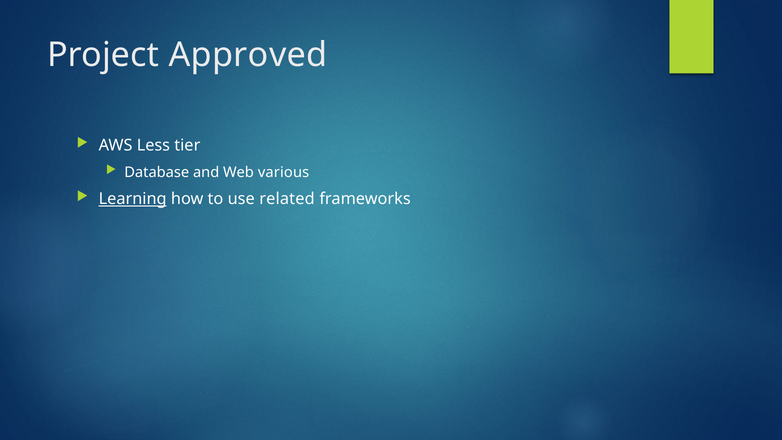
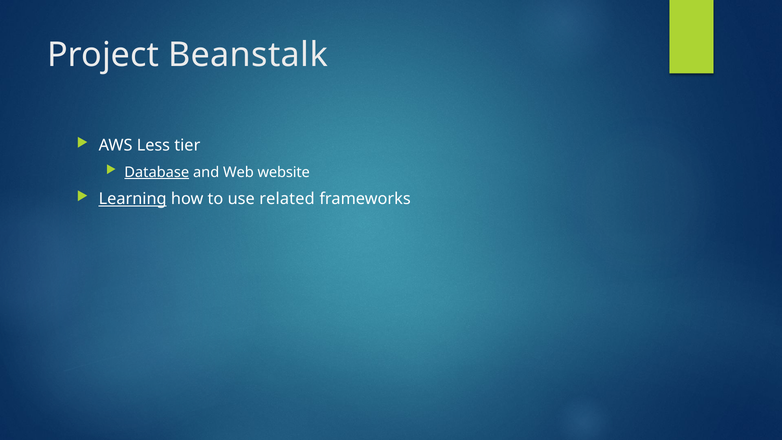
Approved: Approved -> Beanstalk (248, 55)
Database underline: none -> present (157, 172)
various: various -> website (284, 172)
